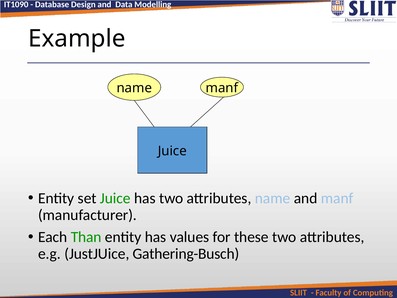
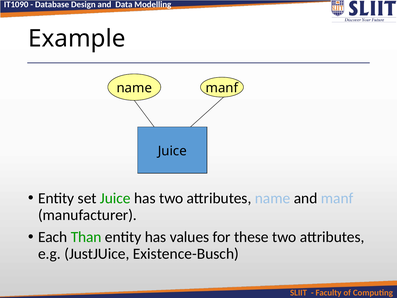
Gathering-Busch: Gathering-Busch -> Existence-Busch (186, 254)
